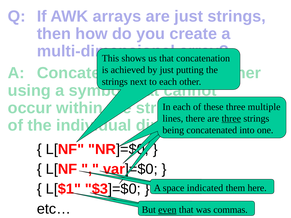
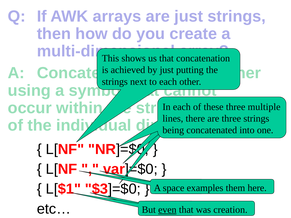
three underline: present -> none (231, 119)
indicated: indicated -> examples (205, 188)
commas: commas -> creation (230, 210)
